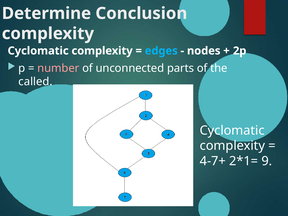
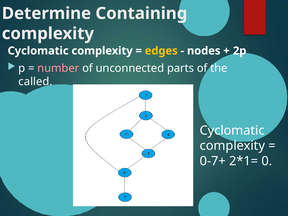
Conclusion: Conclusion -> Containing (141, 13)
edges colour: light blue -> yellow (161, 51)
4-7+: 4-7+ -> 0-7+ (213, 161)
9: 9 -> 0 (267, 161)
